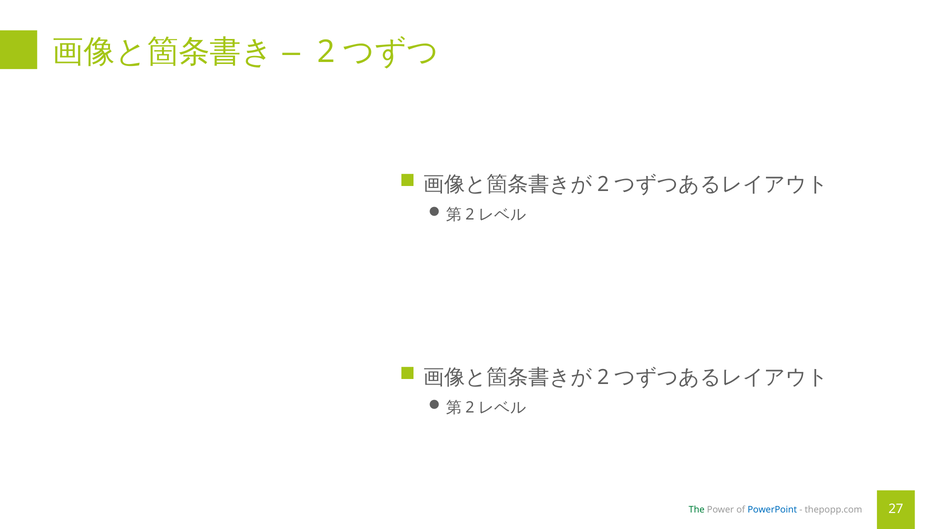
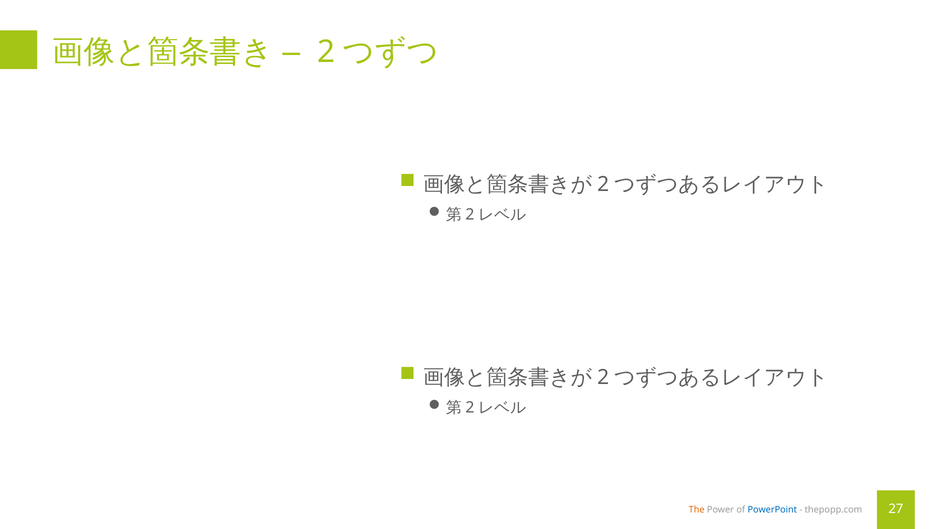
The colour: green -> orange (697, 510)
